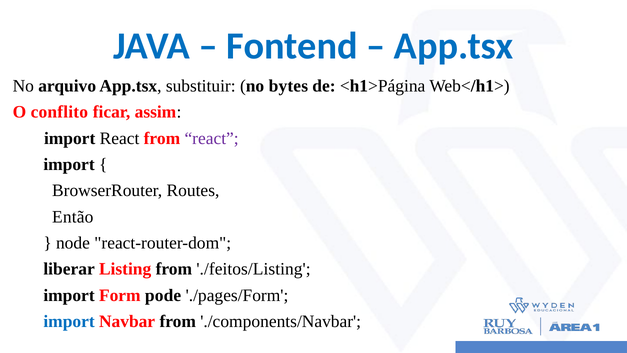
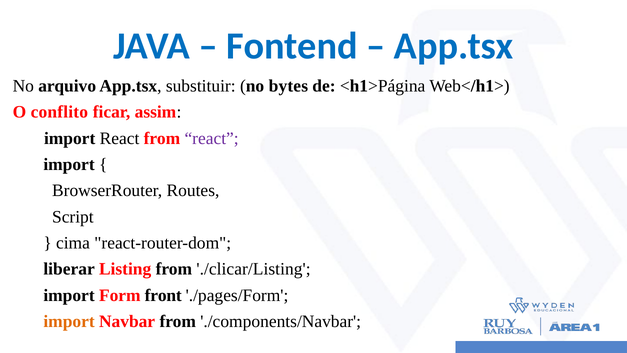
Então: Então -> Script (73, 217)
node: node -> cima (73, 243)
./feitos/Listing: ./feitos/Listing -> ./clicar/Listing (254, 269)
pode: pode -> front (163, 295)
import colour: blue -> orange (69, 321)
